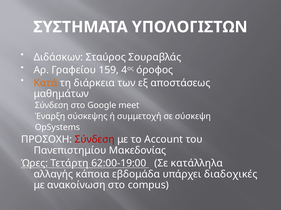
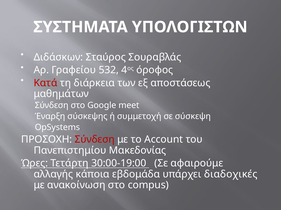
159: 159 -> 532 (109, 70)
Κατά colour: orange -> red (46, 83)
62:00-19:00: 62:00-19:00 -> 30:00-19:00 (119, 164)
κατάλληλα: κατάλληλα -> αφαιρούμε (197, 164)
